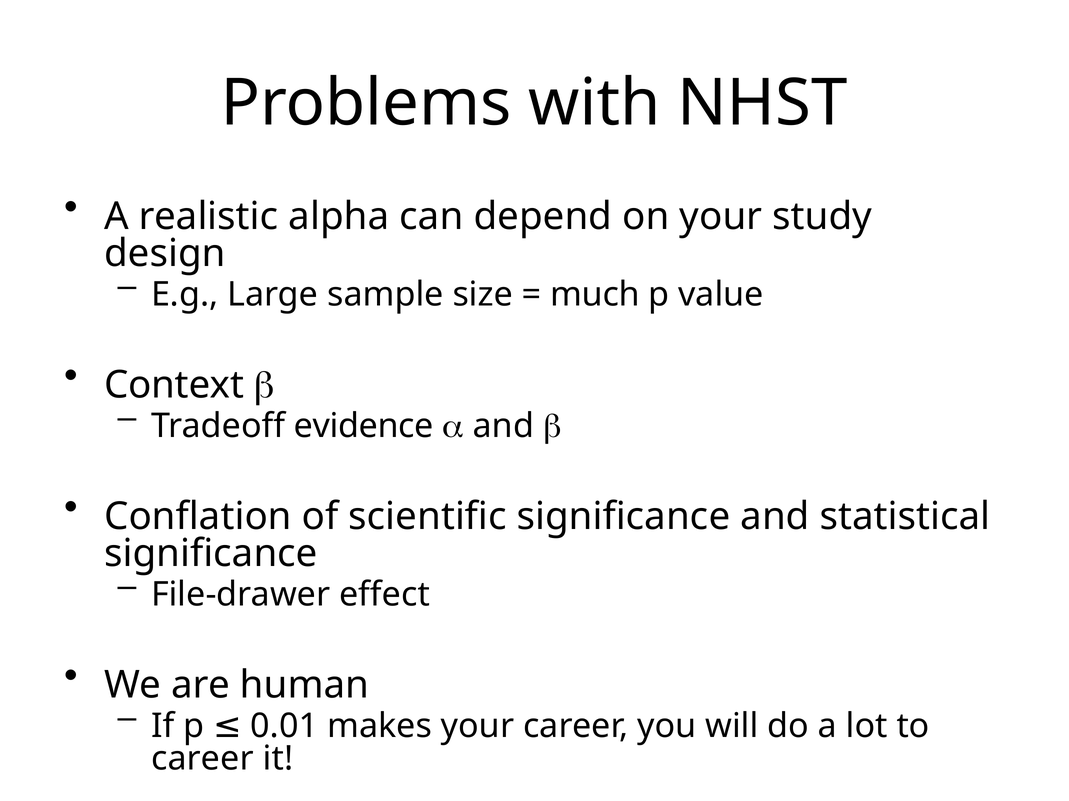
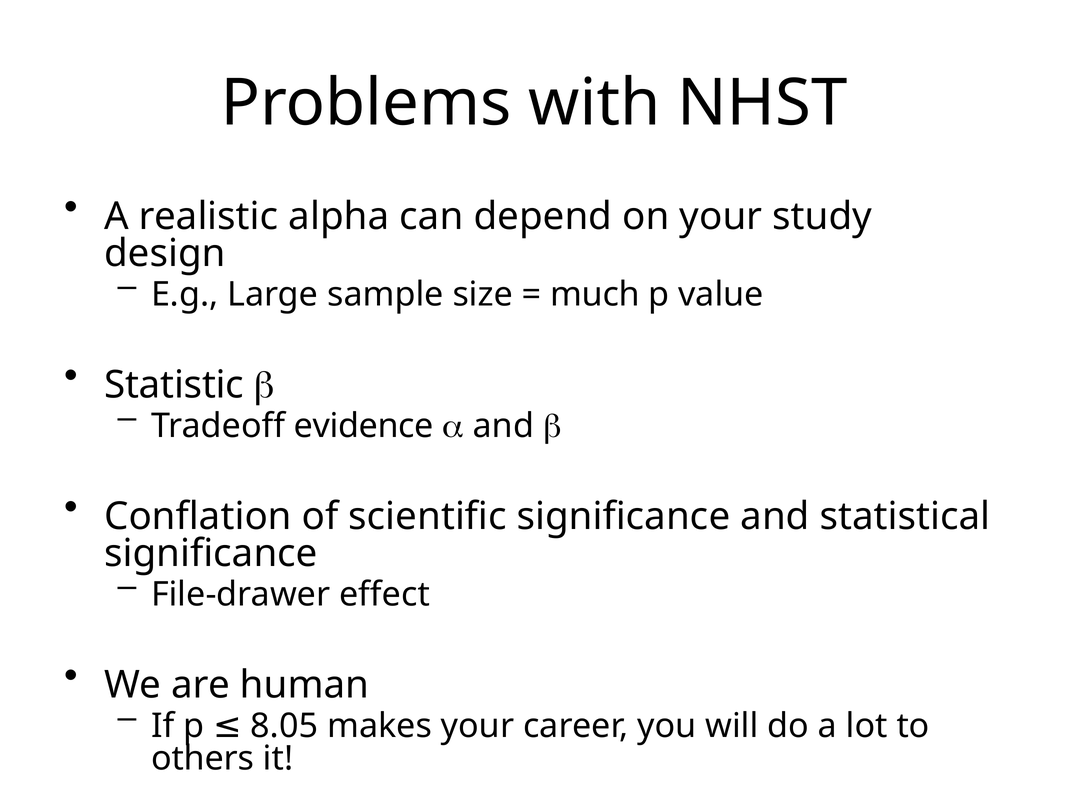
Context: Context -> Statistic (174, 385)
0.01: 0.01 -> 8.05 (284, 726)
career: career -> others (203, 759)
